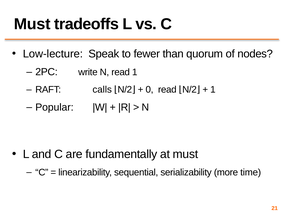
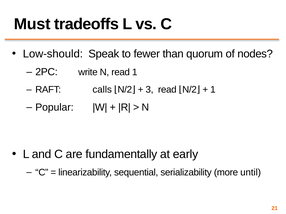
Low-lecture: Low-lecture -> Low-should (53, 54)
0: 0 -> 3 (150, 90)
at must: must -> early (186, 155)
time: time -> until (251, 173)
